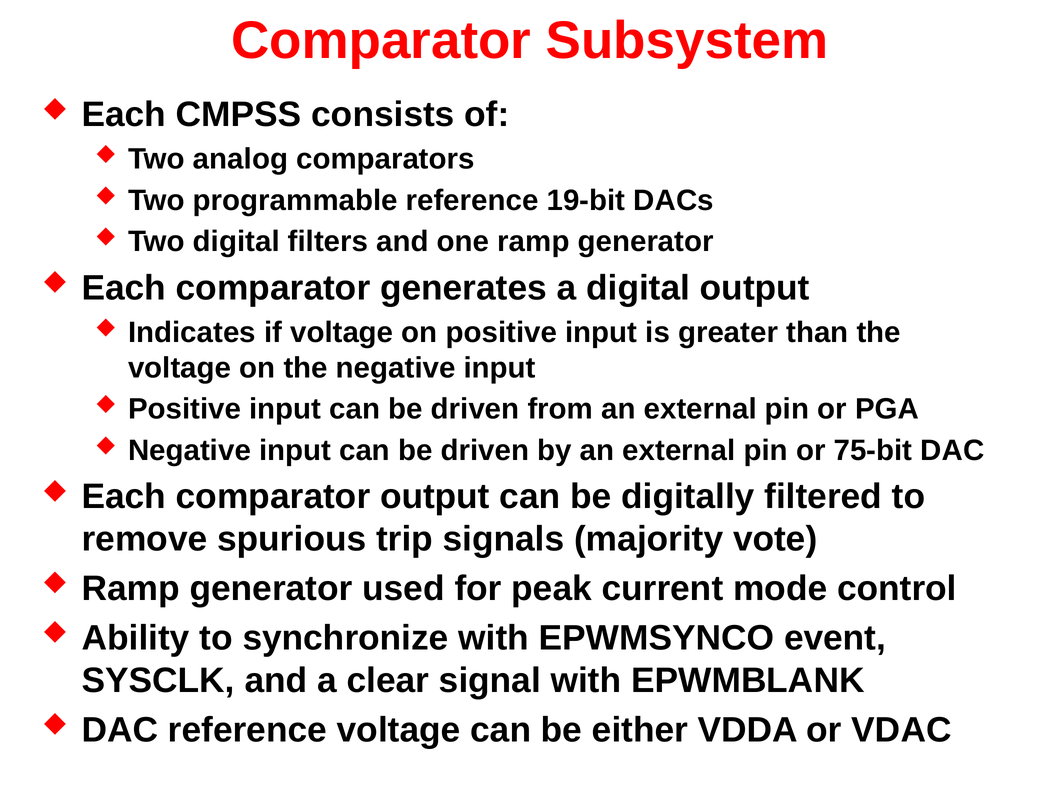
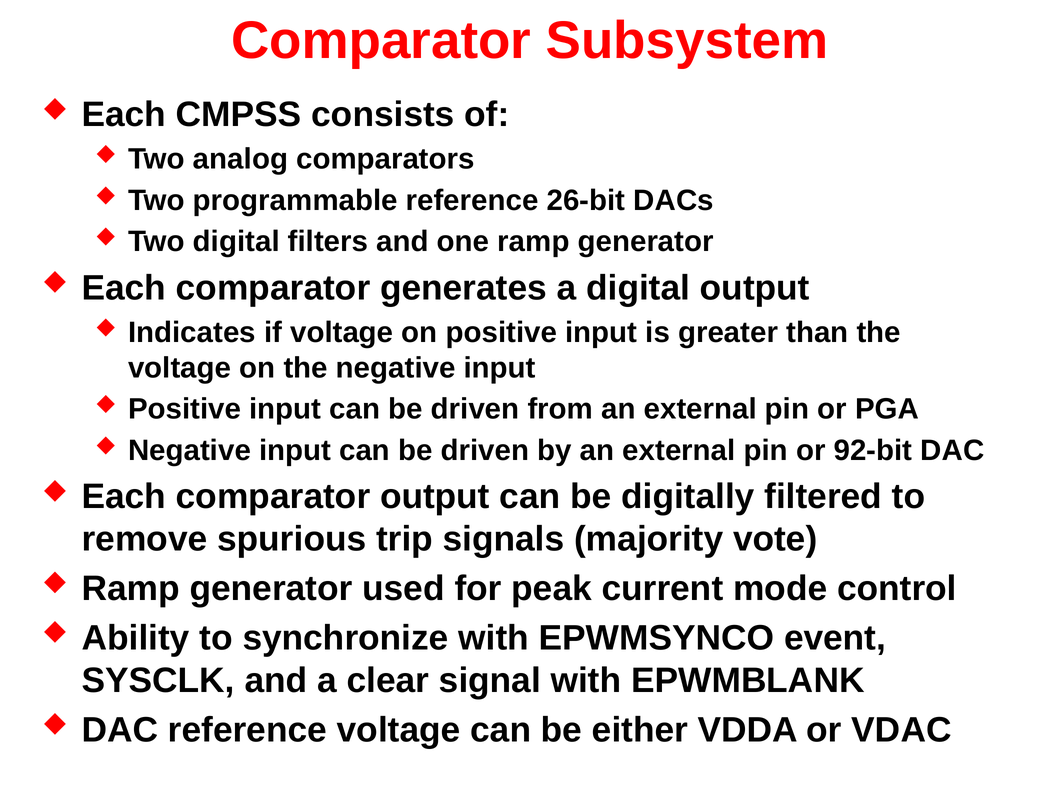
19-bit: 19-bit -> 26-bit (586, 200)
75-bit: 75-bit -> 92-bit (873, 450)
